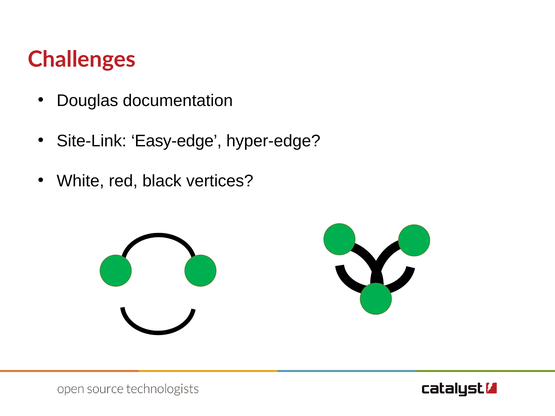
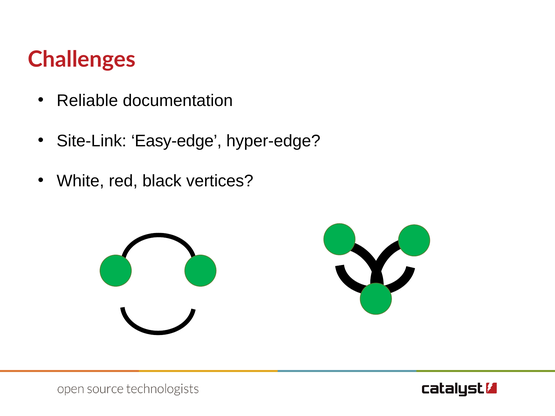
Douglas: Douglas -> Reliable (87, 101)
